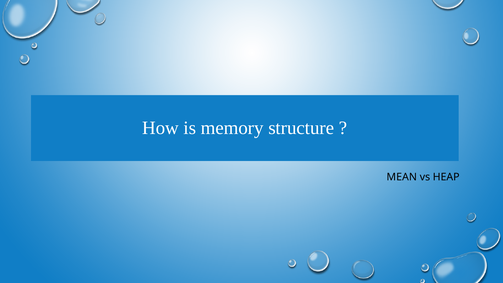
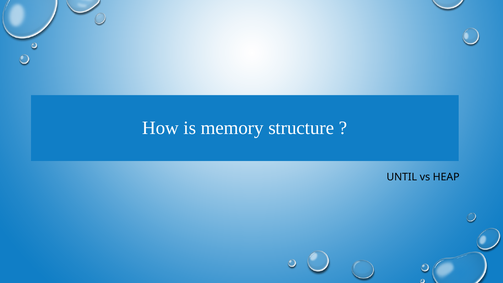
MEAN: MEAN -> UNTIL (402, 177)
